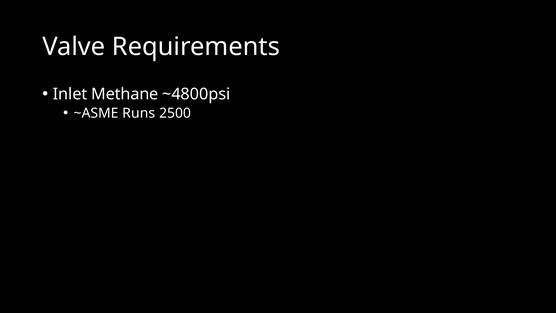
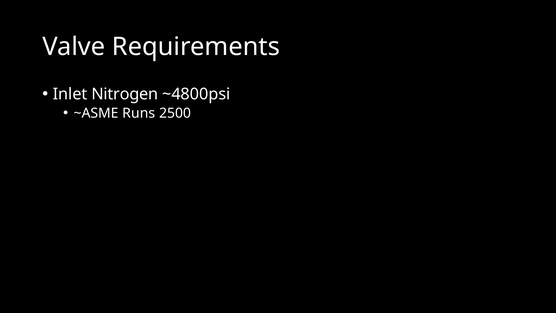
Methane: Methane -> Nitrogen (125, 94)
